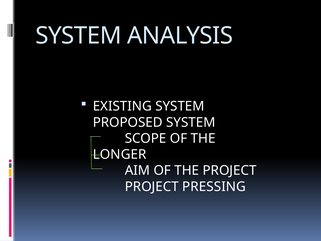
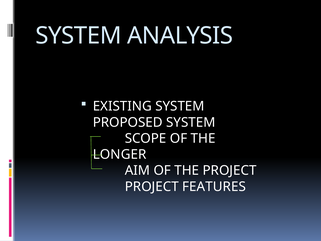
PRESSING: PRESSING -> FEATURES (214, 186)
